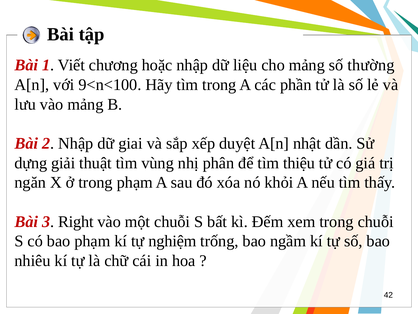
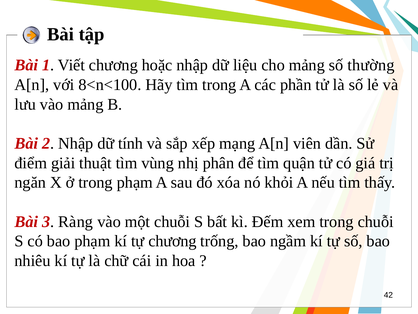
9<n<100: 9<n<100 -> 8<n<100 (110, 85)
giai: giai -> tính (131, 143)
duyệt: duyệt -> mạng (237, 143)
nhật: nhật -> viên (307, 143)
dựng: dựng -> điểm (31, 163)
thiệu: thiệu -> quận (299, 163)
Right: Right -> Ràng (76, 221)
tự nghiệm: nghiệm -> chương (172, 241)
